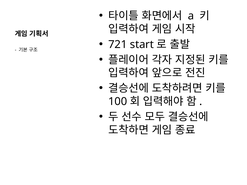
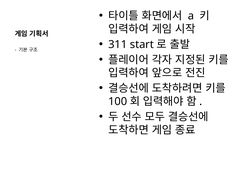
721: 721 -> 311 (118, 45)
